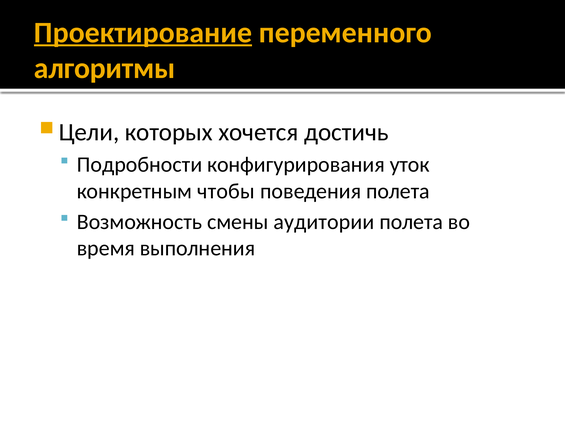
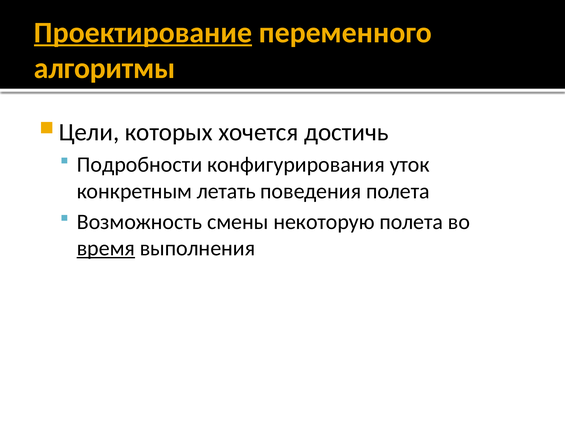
чтобы: чтобы -> летать (226, 191)
аудитории: аудитории -> некоторую (324, 222)
время underline: none -> present (106, 248)
